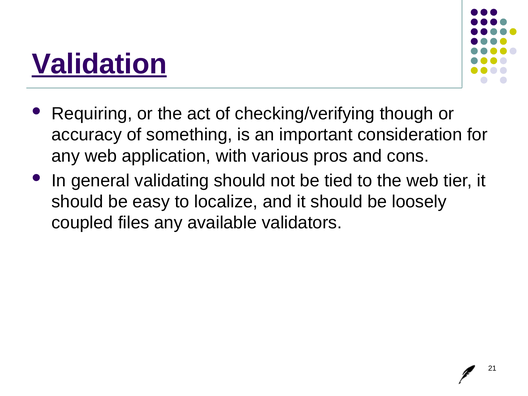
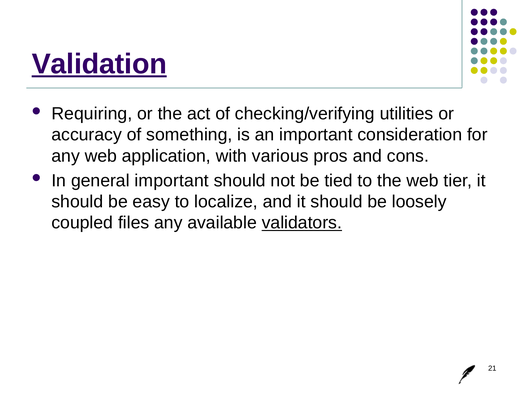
though: though -> utilities (407, 114)
general validating: validating -> important (172, 181)
validators underline: none -> present (302, 223)
